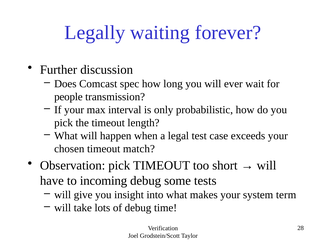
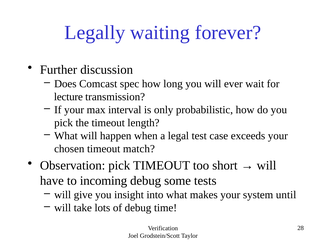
people: people -> lecture (68, 97)
term: term -> until (286, 195)
